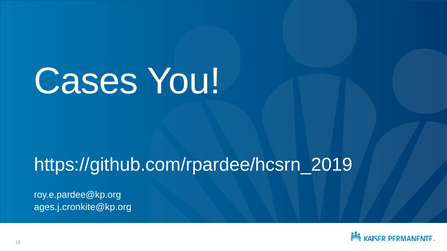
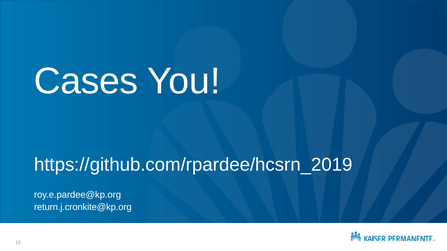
ages.j.cronkite@kp.org: ages.j.cronkite@kp.org -> return.j.cronkite@kp.org (83, 207)
